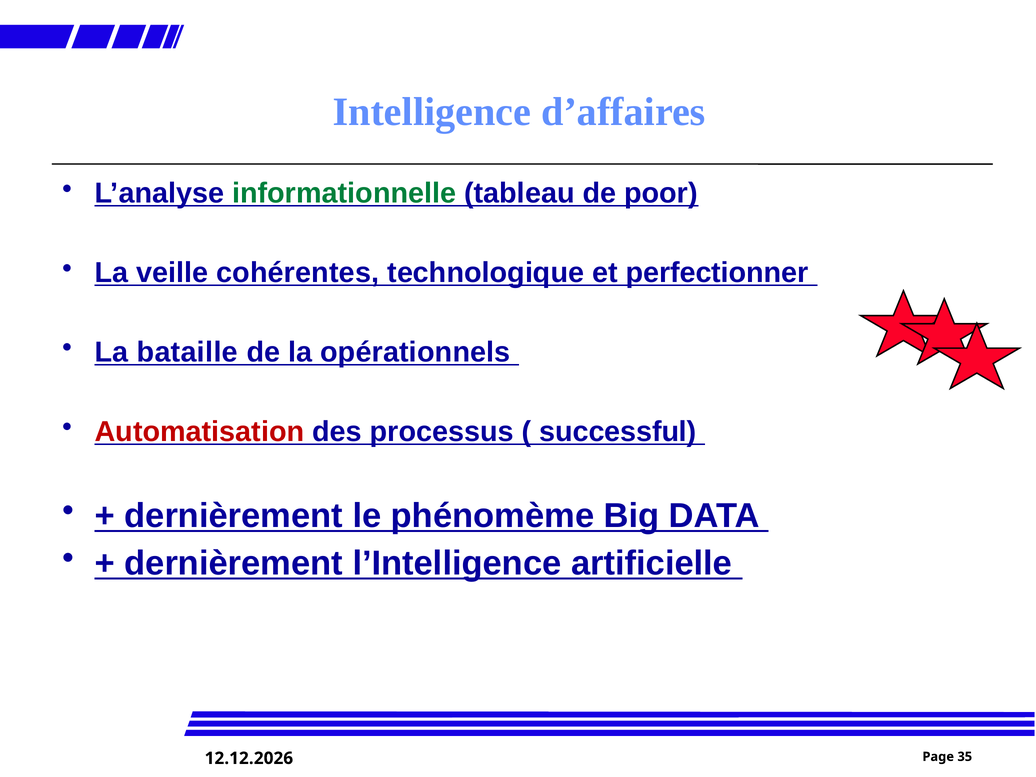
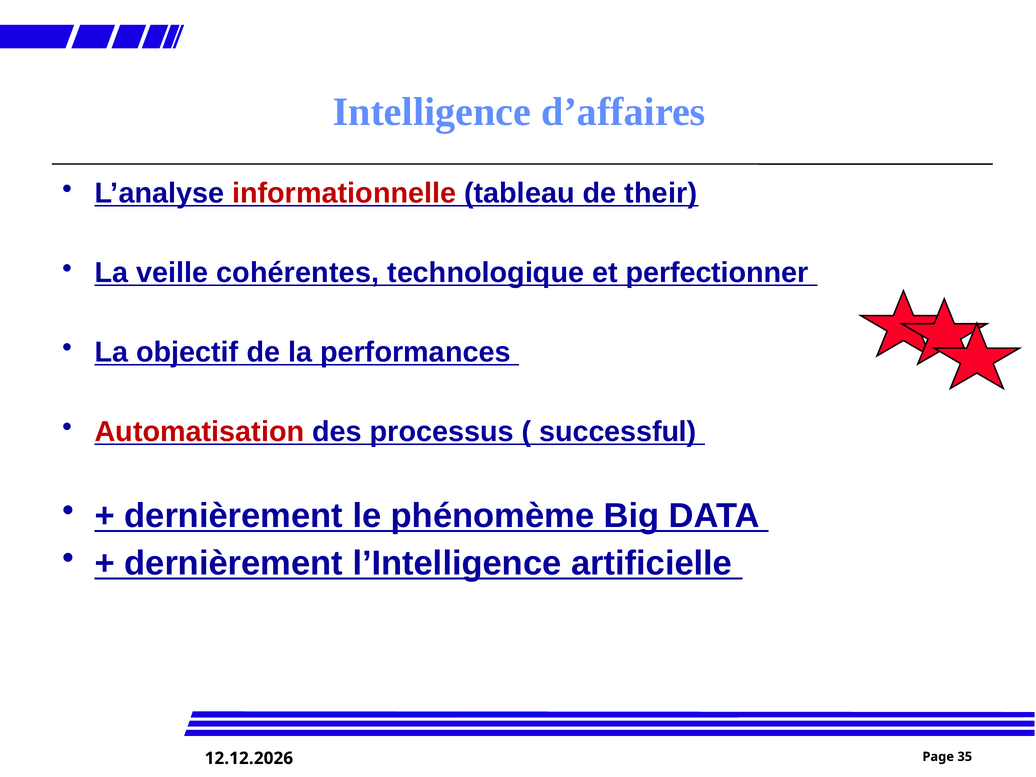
informationnelle colour: green -> red (344, 193)
poor: poor -> their (661, 193)
bataille: bataille -> objectif (187, 352)
opérationnels: opérationnels -> performances (415, 352)
